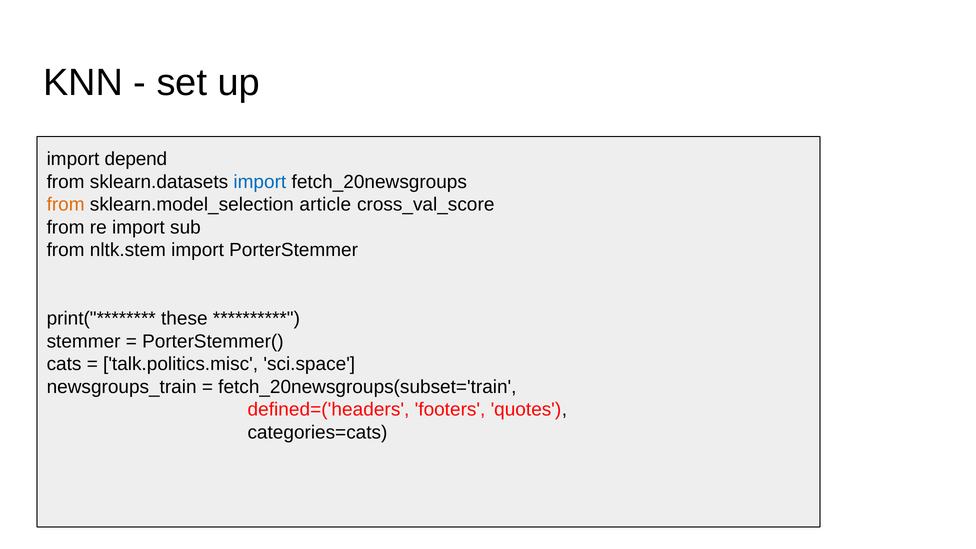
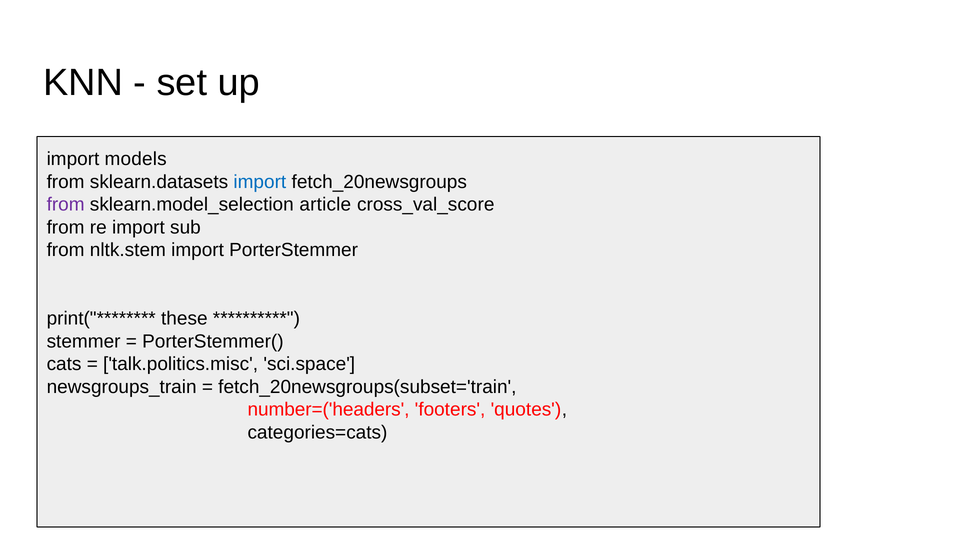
depend: depend -> models (136, 159)
from colour: orange -> purple (66, 205)
defined=('headers: defined=('headers -> number=('headers (329, 410)
